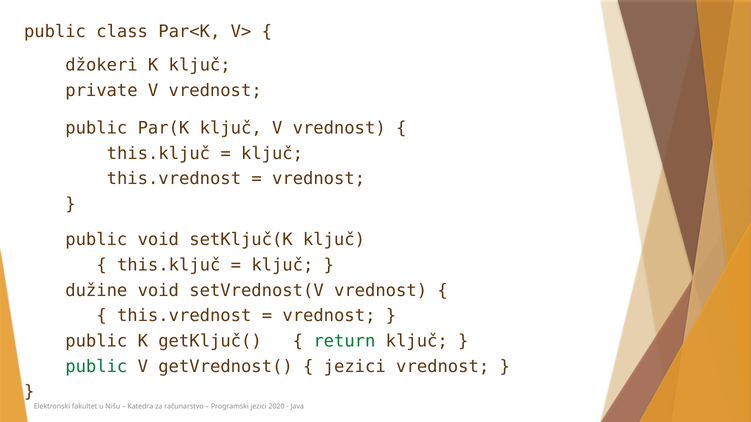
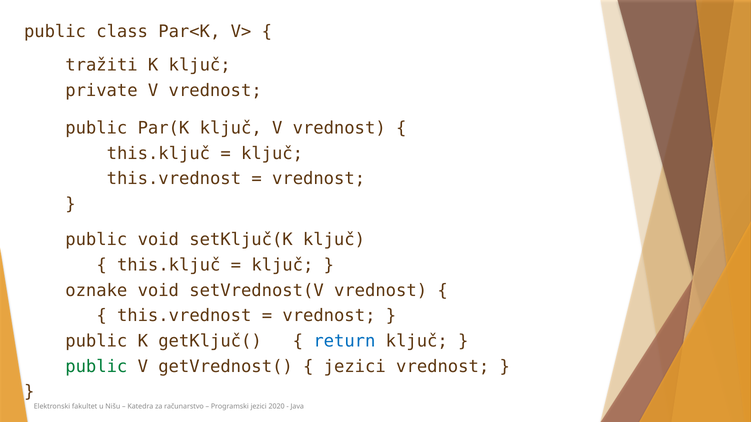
džokeri: džokeri -> tražiti (102, 65)
dužine: dužine -> oznake (96, 291)
return colour: green -> blue (344, 341)
